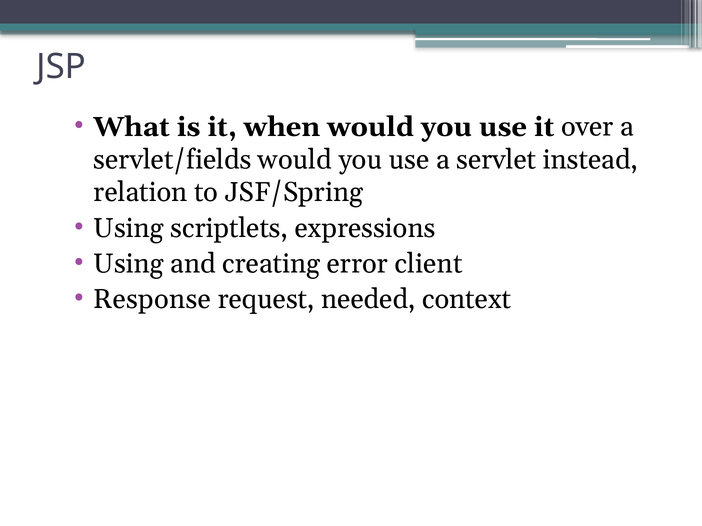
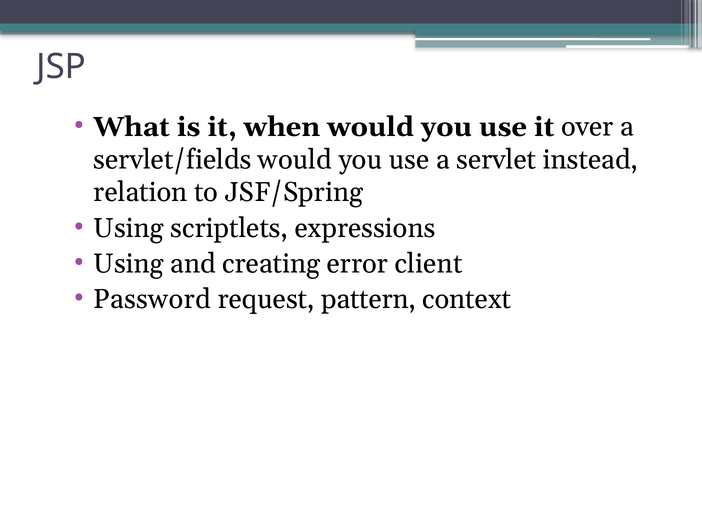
Response: Response -> Password (152, 300)
needed: needed -> pattern (369, 300)
